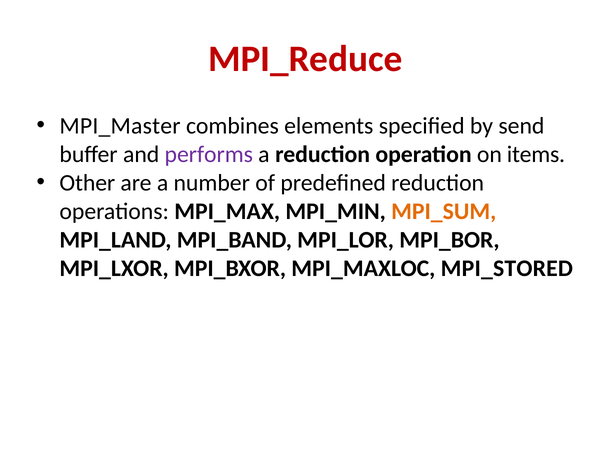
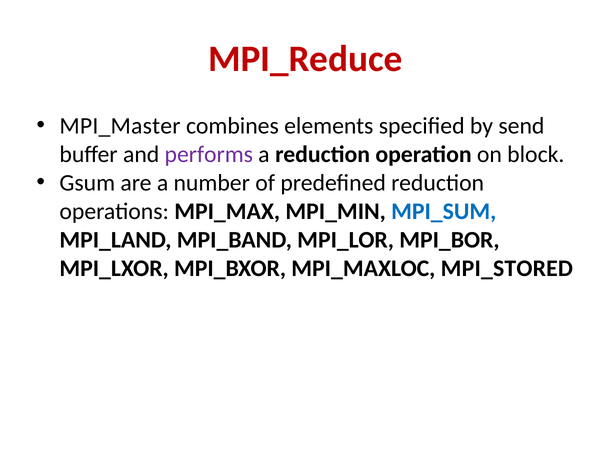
items: items -> block (536, 154)
Other: Other -> Gsum (87, 183)
MPI_SUM colour: orange -> blue (444, 211)
